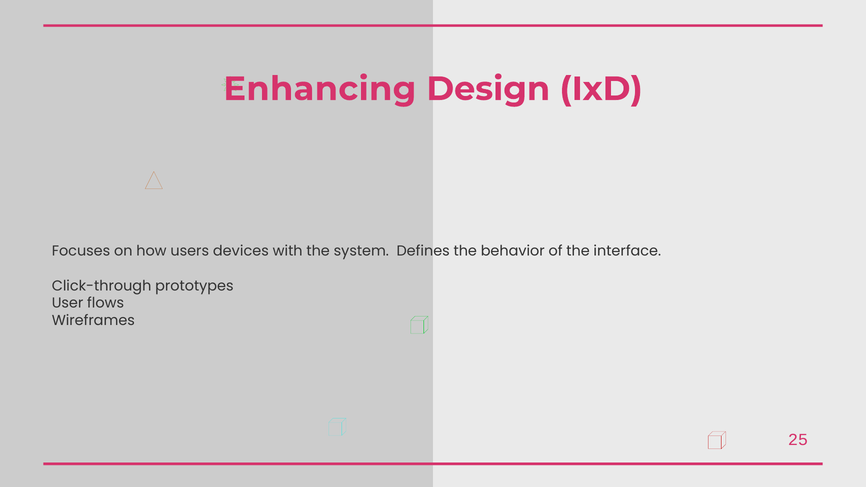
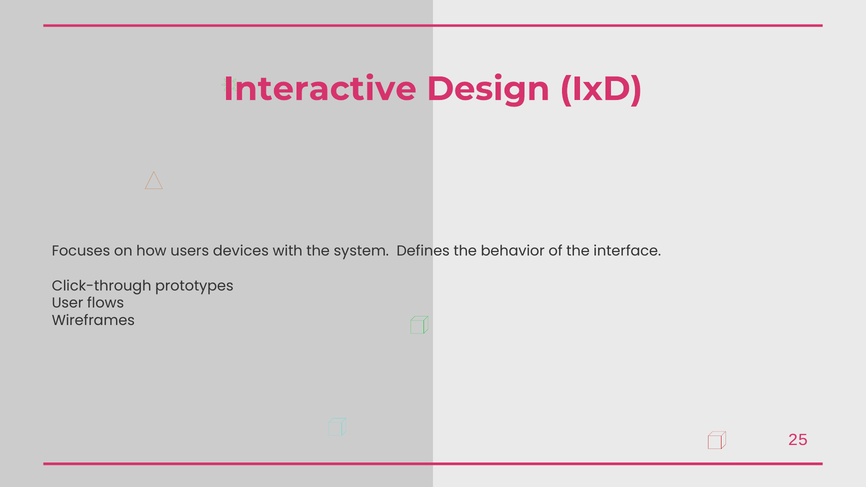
Enhancing: Enhancing -> Interactive (320, 89)
